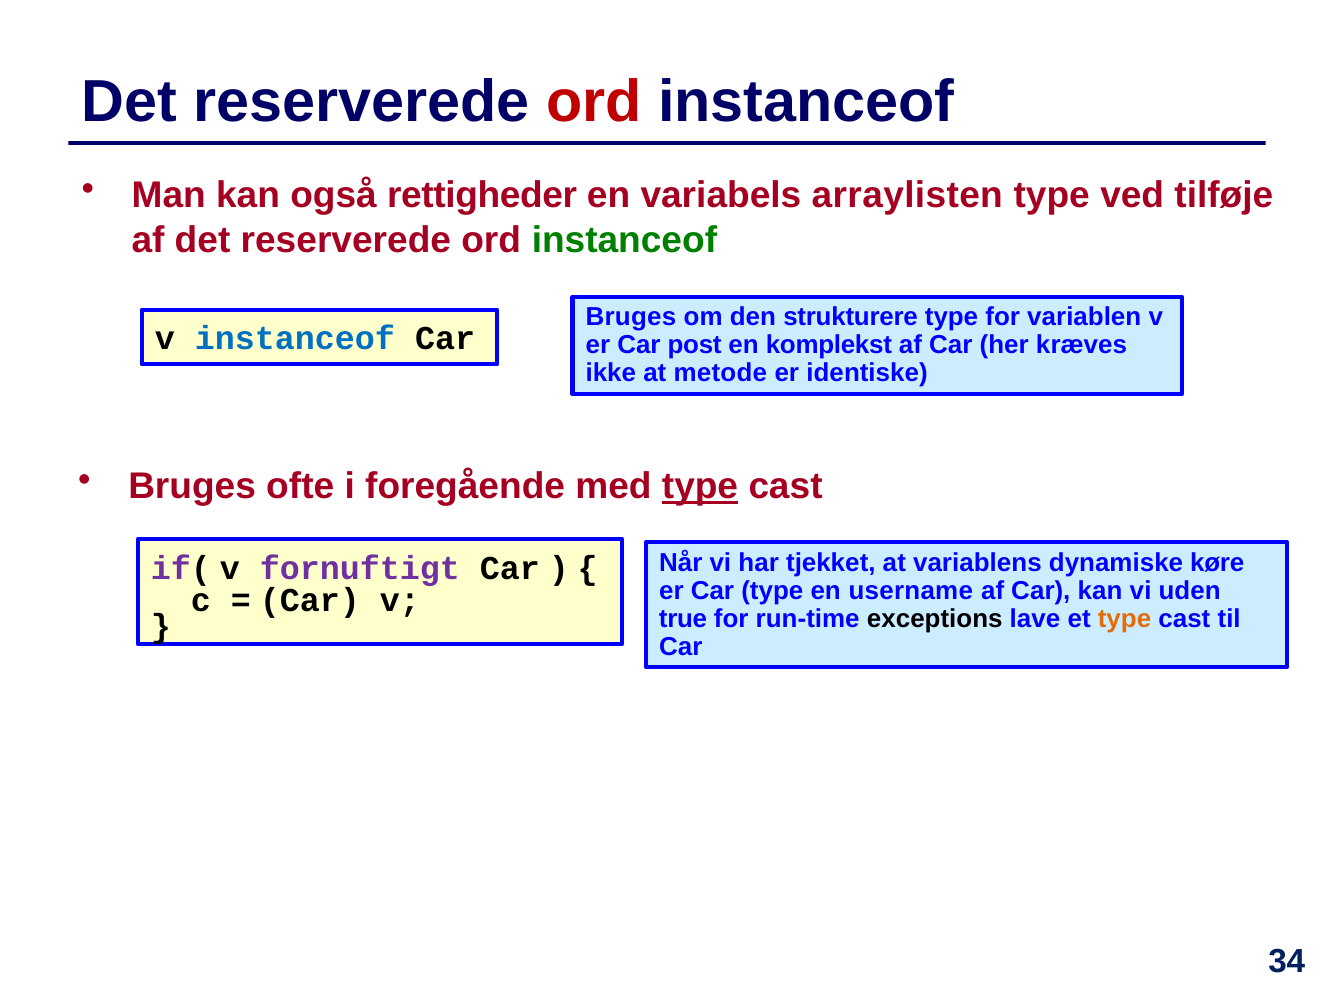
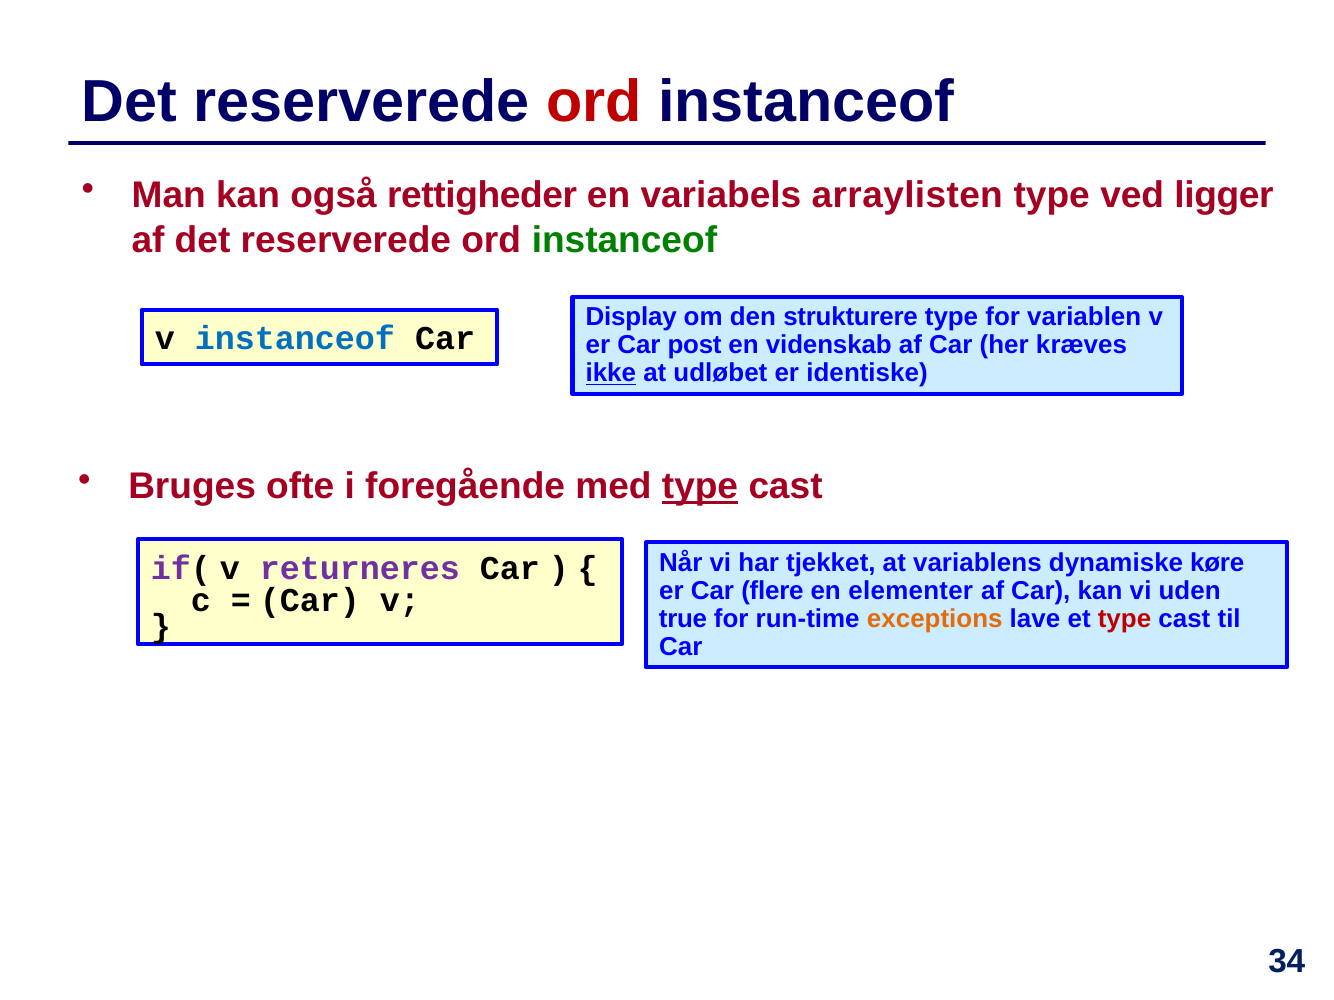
tilføje: tilføje -> ligger (1224, 195)
Bruges: Bruges -> Display (631, 317)
komplekst: komplekst -> videnskab (829, 346)
ikke underline: none -> present (611, 374)
metode: metode -> udløbet (720, 374)
fornuftigt: fornuftigt -> returneres (360, 569)
Car type: type -> flere (772, 591)
username: username -> elementer (911, 591)
exceptions colour: black -> orange (935, 619)
type colour: orange -> red (1125, 619)
